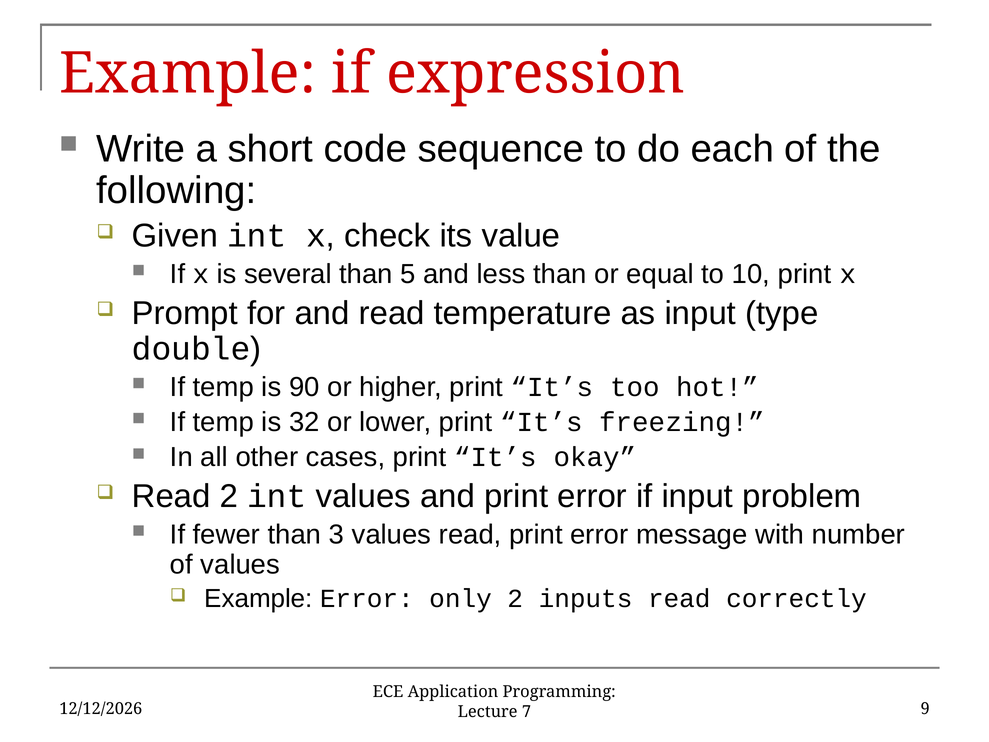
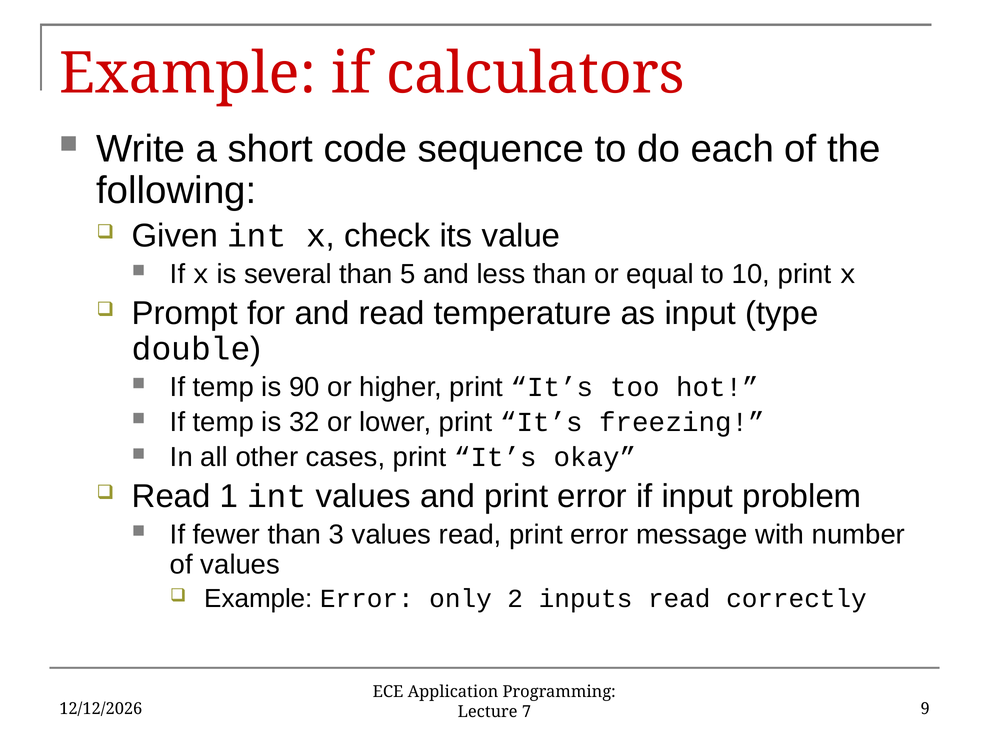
expression: expression -> calculators (535, 74)
Read 2: 2 -> 1 (229, 496)
